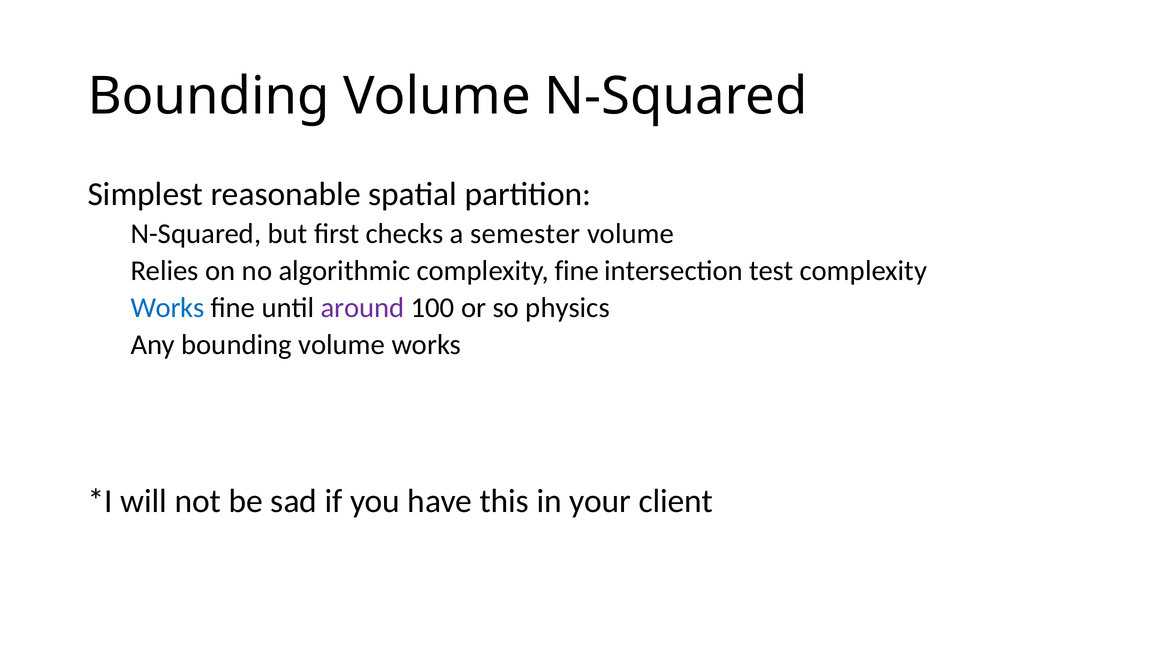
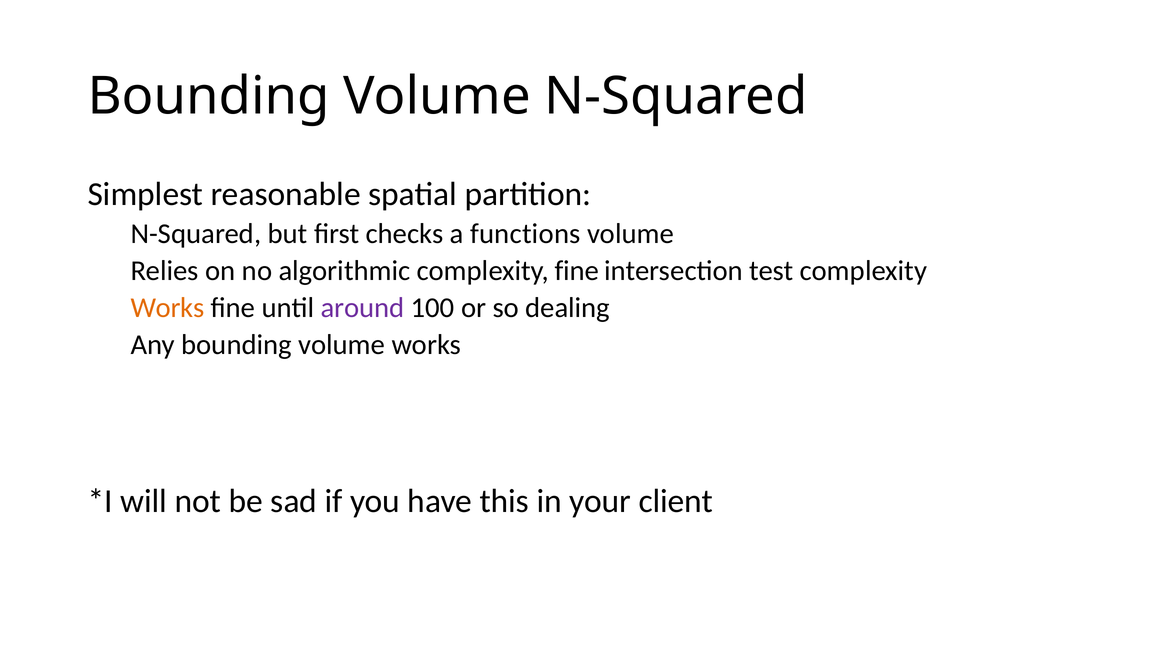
semester: semester -> functions (525, 234)
Works colour: blue -> orange (168, 308)
physics: physics -> dealing (568, 308)
